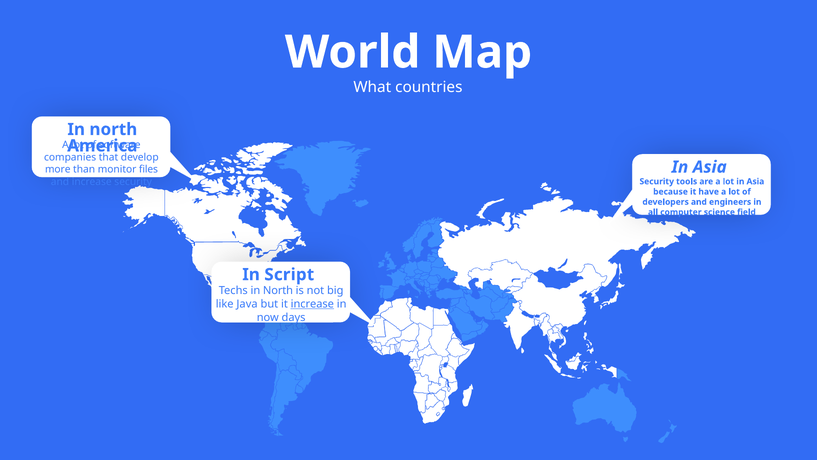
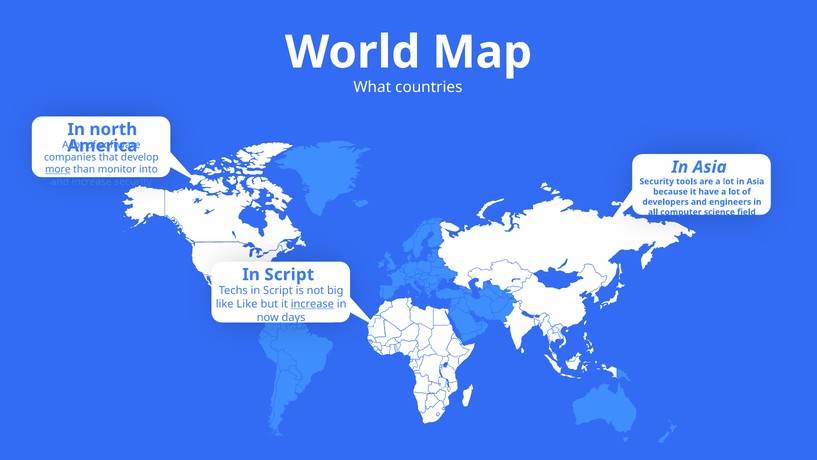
more underline: none -> present (58, 169)
files: files -> into (148, 169)
Techs in North: North -> Script (278, 290)
like Java: Java -> Like (247, 304)
